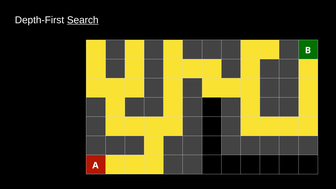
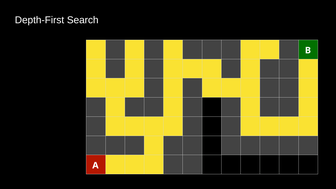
Search underline: present -> none (83, 20)
